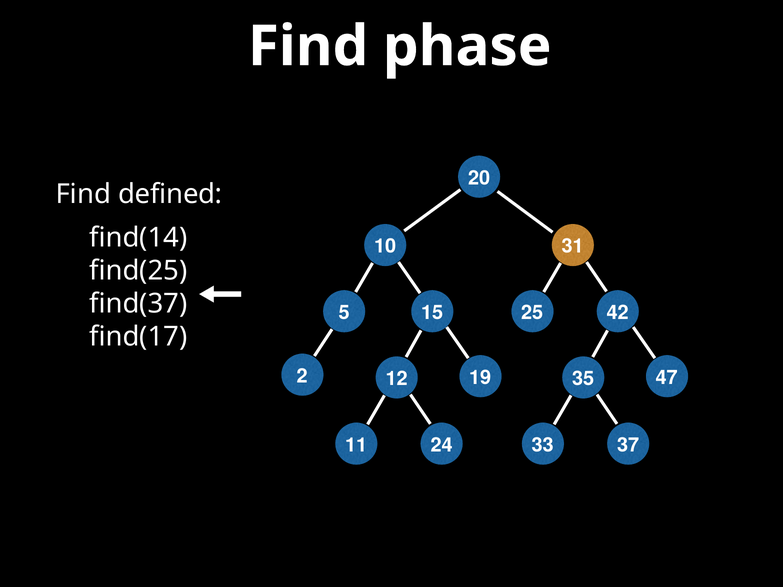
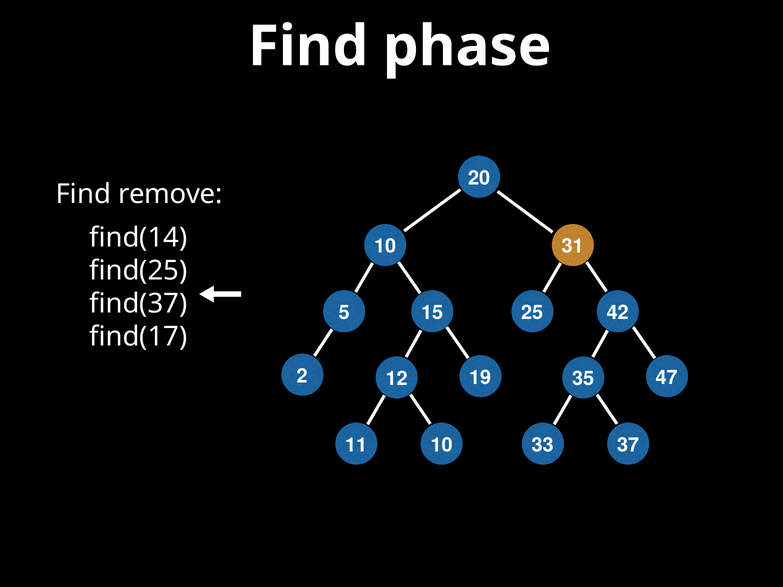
defined: defined -> remove (170, 194)
11 24: 24 -> 10 (442, 445)
